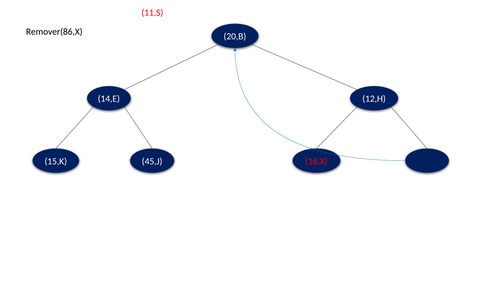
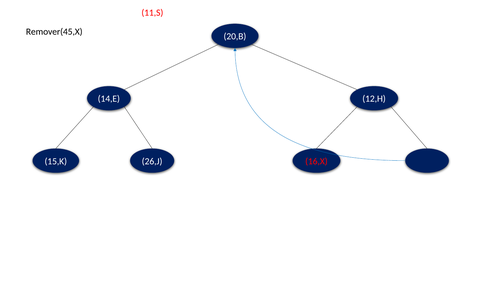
Remover(86,X: Remover(86,X -> Remover(45,X (54, 32)
45,J: 45,J -> 26,J (152, 161)
